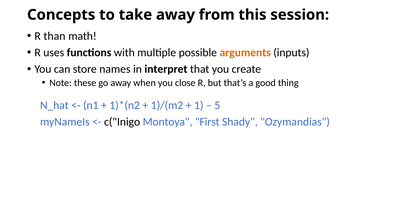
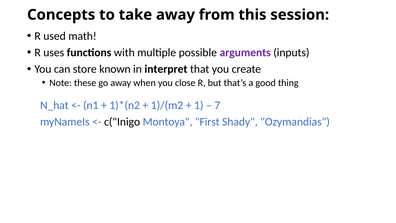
than: than -> used (55, 36)
arguments colour: orange -> purple (245, 52)
names: names -> known (115, 69)
5: 5 -> 7 (217, 105)
